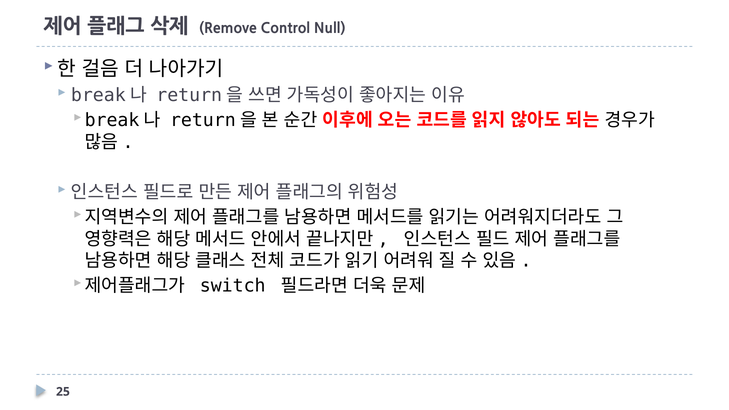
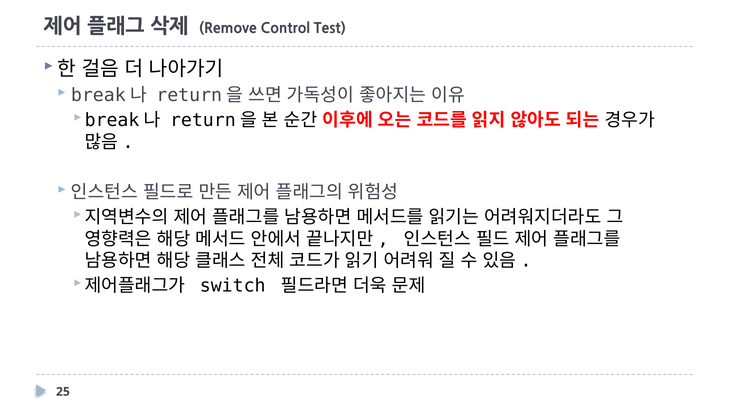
Null: Null -> Test (330, 29)
